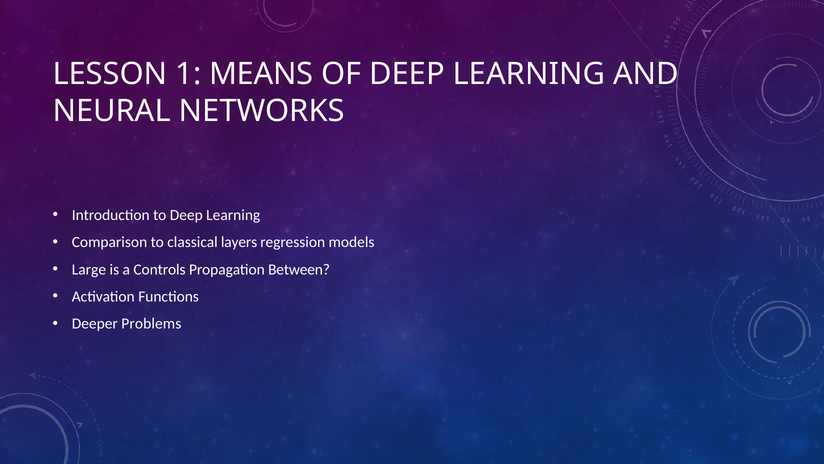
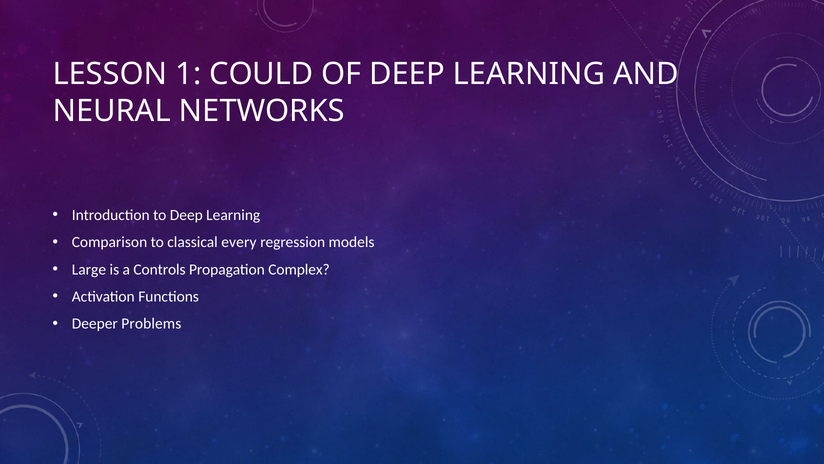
MEANS: MEANS -> COULD (261, 74)
layers: layers -> every (239, 242)
Between: Between -> Complex (299, 269)
